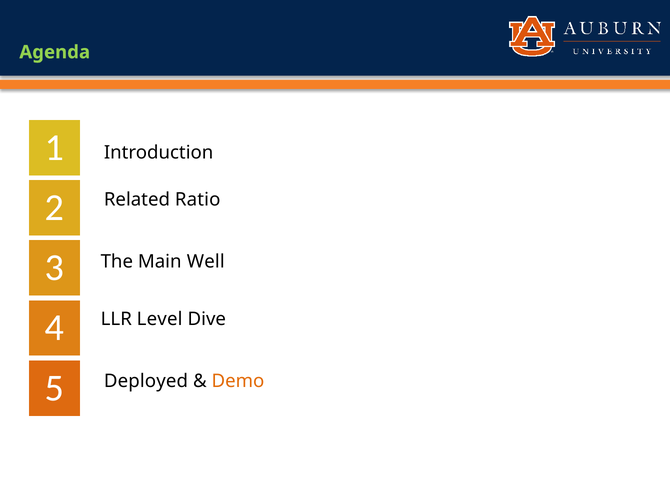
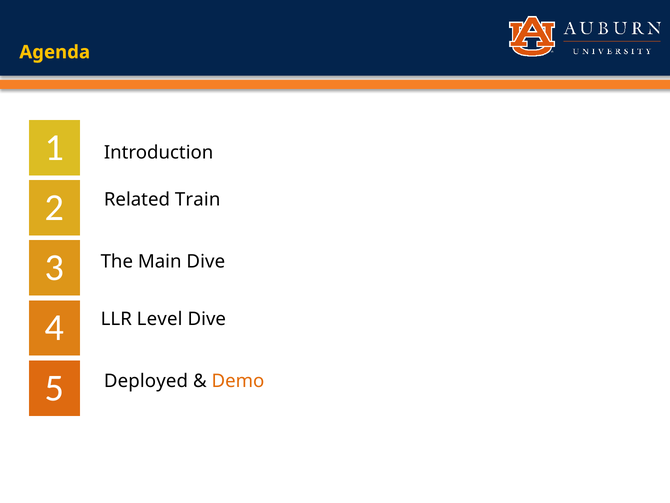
Agenda colour: light green -> yellow (55, 52)
Ratio: Ratio -> Train (198, 199)
Main Well: Well -> Dive (206, 261)
